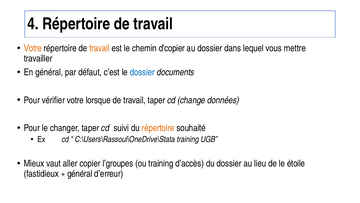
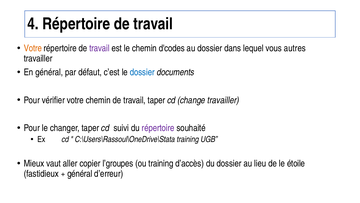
travail colour: orange -> purple (99, 48)
d'copier: d'copier -> d'codes (172, 48)
mettre: mettre -> autres (295, 48)
votre lorsque: lorsque -> chemin (98, 100)
change données: données -> travailler (223, 100)
répertoire colour: orange -> purple (158, 128)
